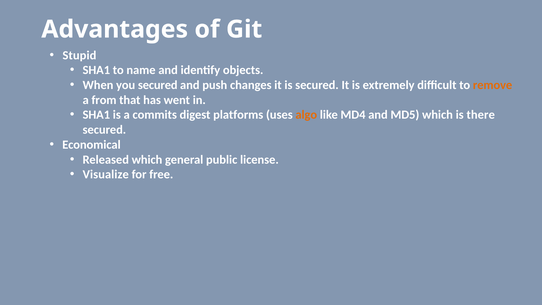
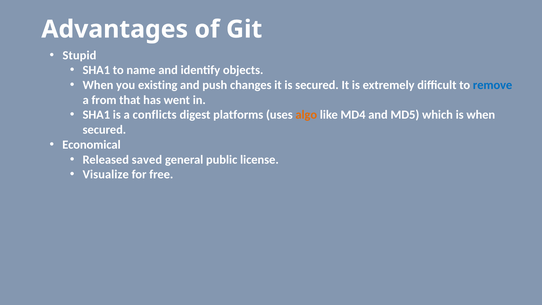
you secured: secured -> existing (158, 85)
remove colour: orange -> blue (493, 85)
commits: commits -> conflicts (155, 115)
is there: there -> when (481, 115)
Released which: which -> saved (147, 160)
